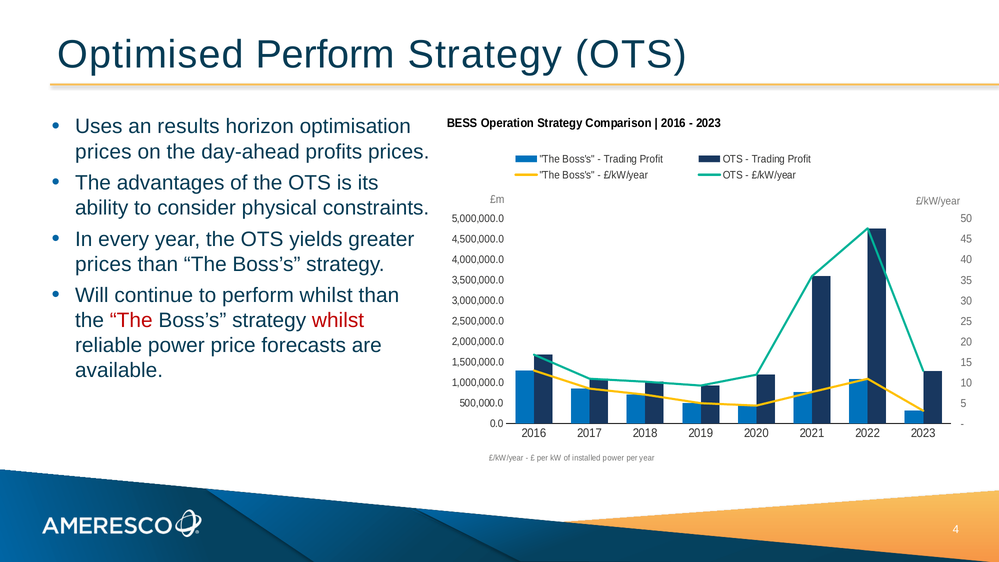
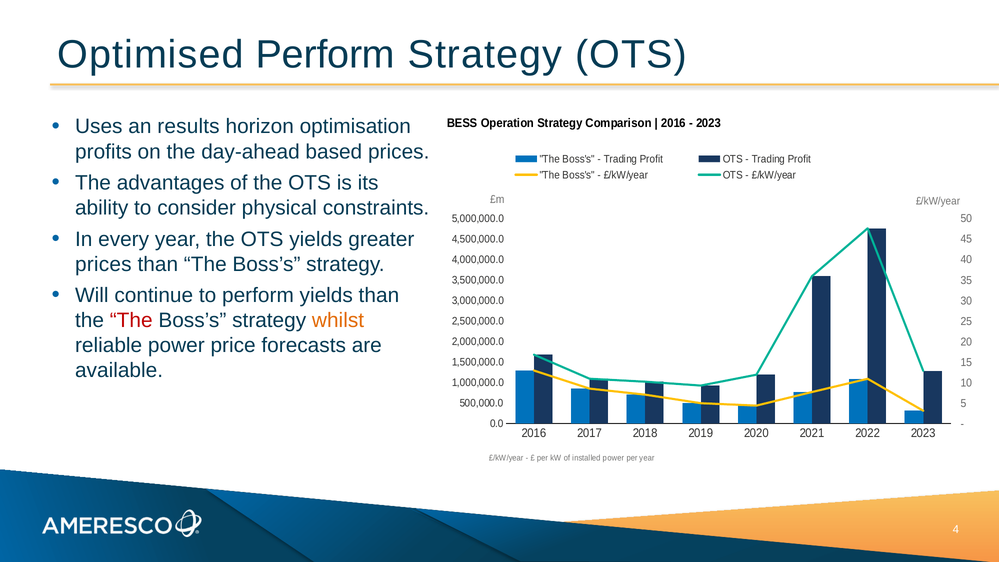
prices: prices -> profits (103, 152)
profits: profits -> based (334, 152)
perform whilst: whilst -> yields (326, 295)
whilst colour: red -> orange (338, 320)
